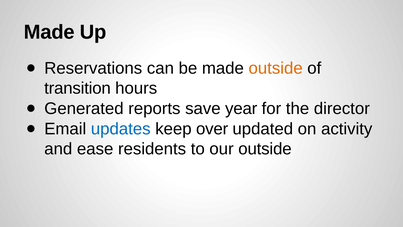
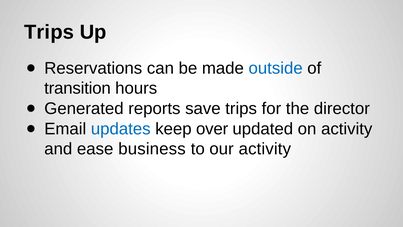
Made: Made -> Trips (49, 32)
outside colour: orange -> blue (276, 68)
save year: year -> trips (241, 108)
residents: residents -> business (152, 149)
our outside: outside -> activity (265, 149)
